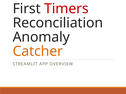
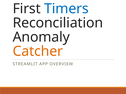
Timers colour: red -> blue (66, 9)
